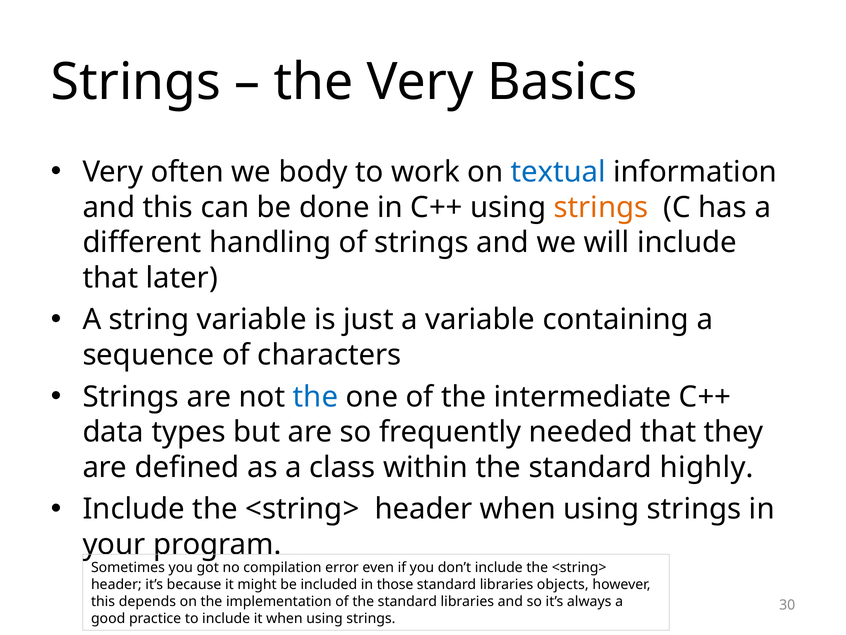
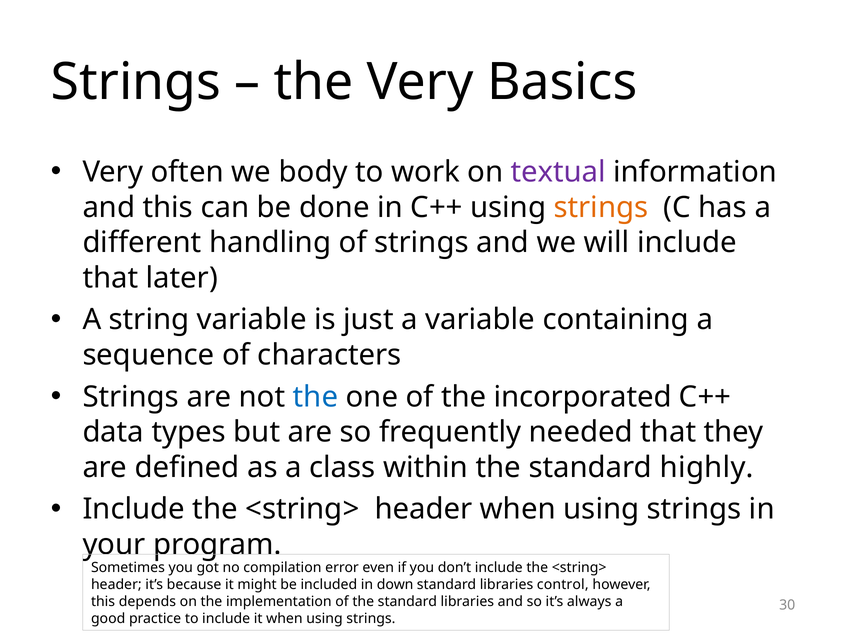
textual colour: blue -> purple (558, 172)
intermediate: intermediate -> incorporated (583, 397)
those: those -> down (395, 584)
objects: objects -> control (563, 584)
